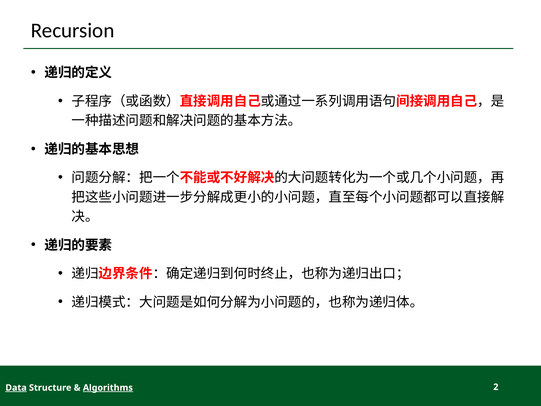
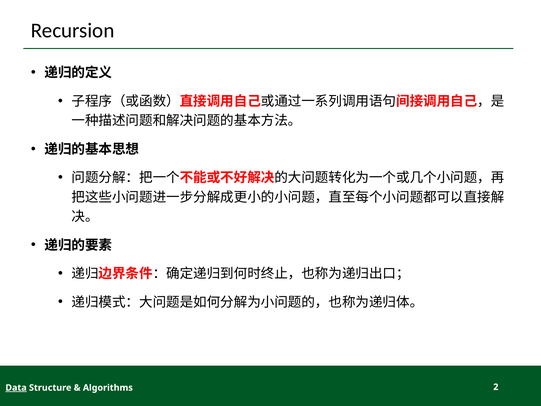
Algorithms underline: present -> none (108, 387)
